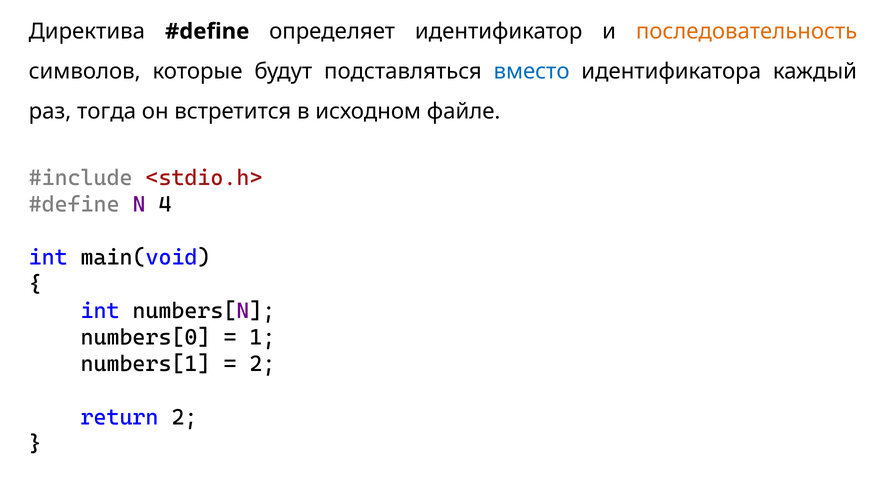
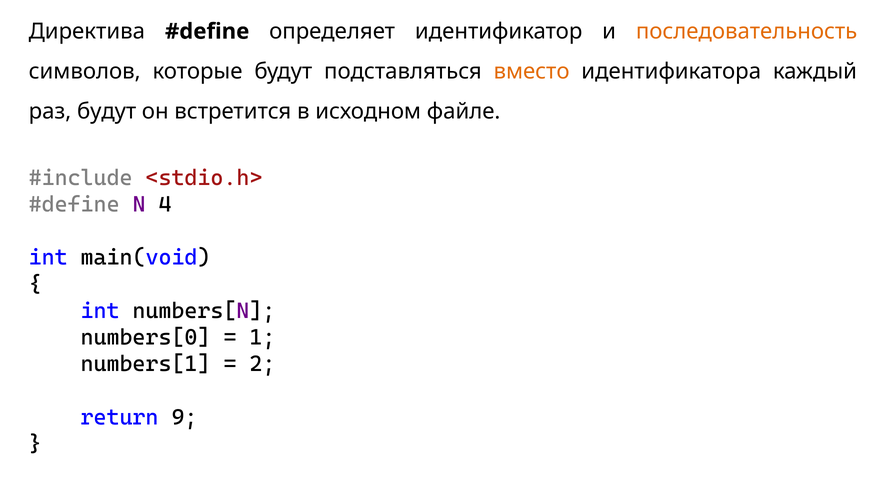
вместо colour: blue -> orange (532, 71)
раз тогда: тогда -> будут (107, 111)
return 2: 2 -> 9 (184, 417)
